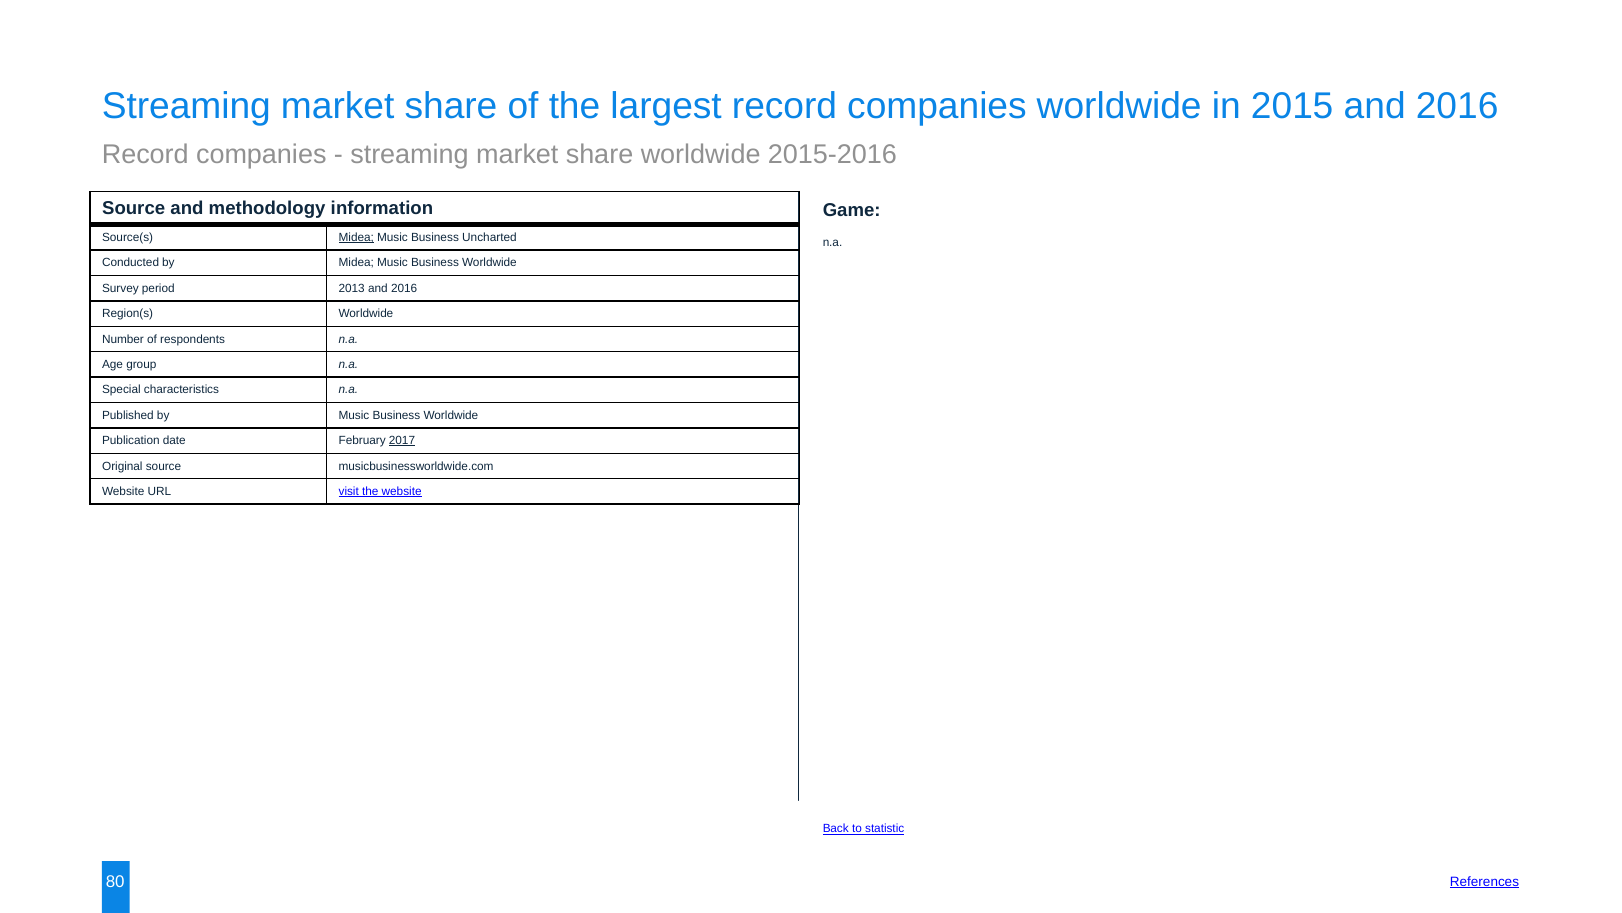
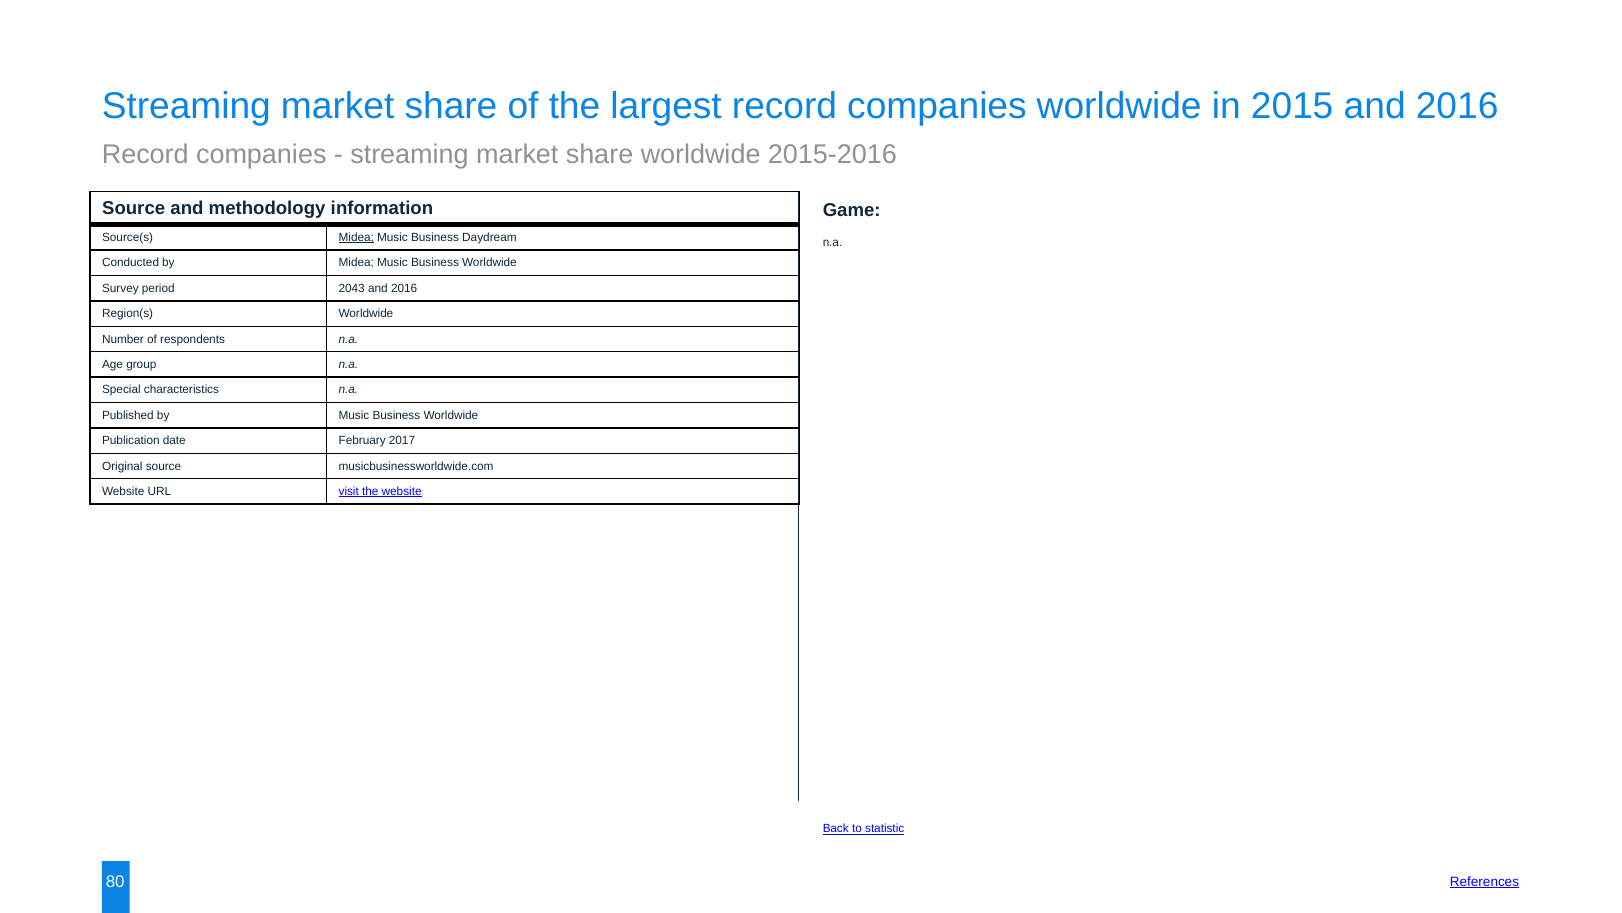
Uncharted: Uncharted -> Daydream (489, 237)
2013: 2013 -> 2043 (352, 288)
2017 underline: present -> none (402, 440)
